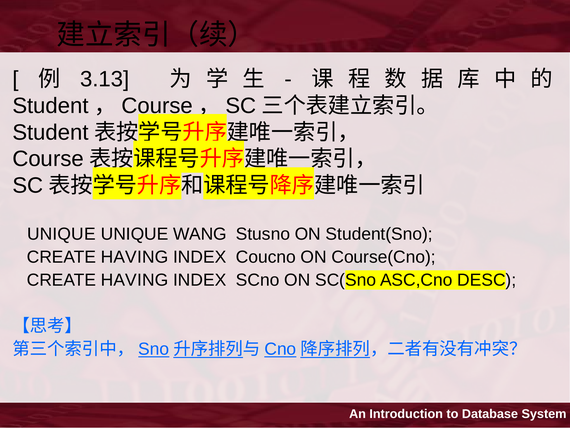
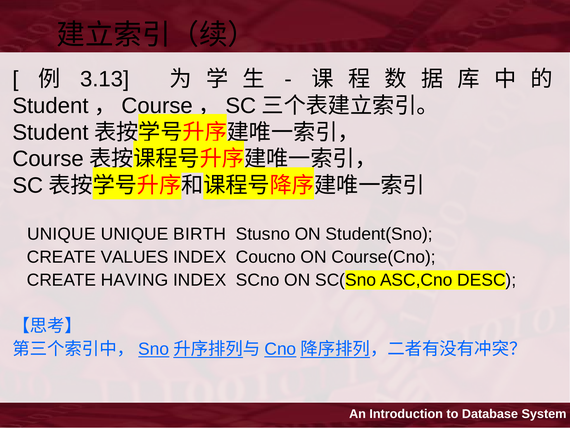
WANG: WANG -> BIRTH (200, 234)
HAVING: HAVING -> VALUES (135, 257)
